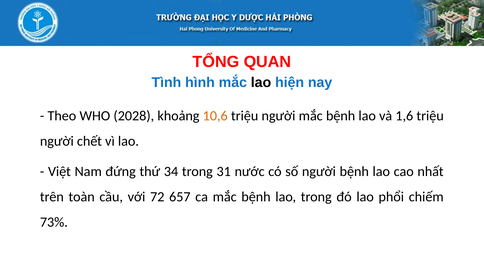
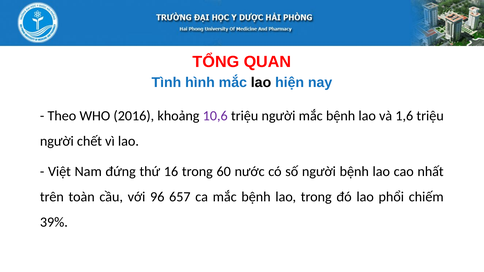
2028: 2028 -> 2016 (134, 116)
10,6 colour: orange -> purple (215, 116)
34: 34 -> 16 (171, 172)
31: 31 -> 60 (224, 172)
72: 72 -> 96 (157, 197)
73%: 73% -> 39% (54, 222)
